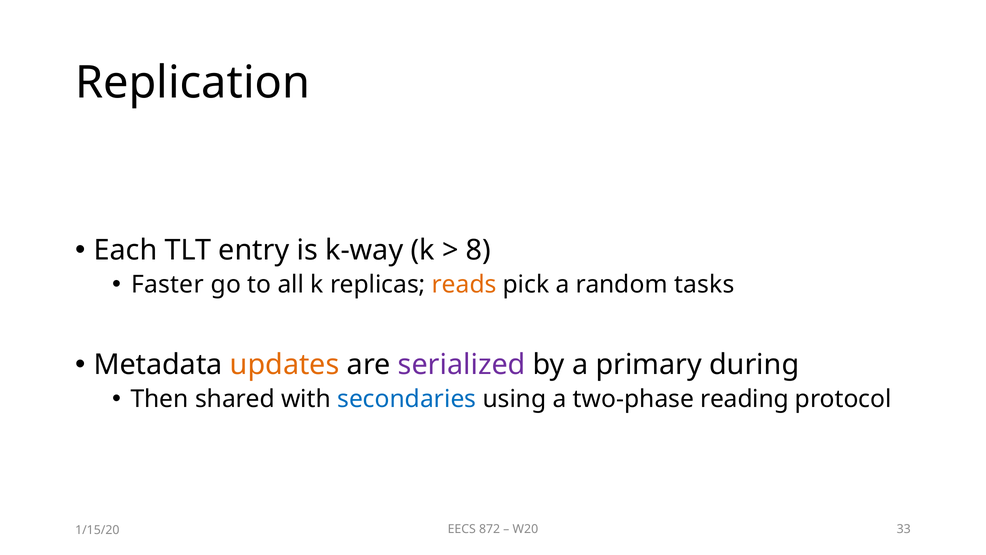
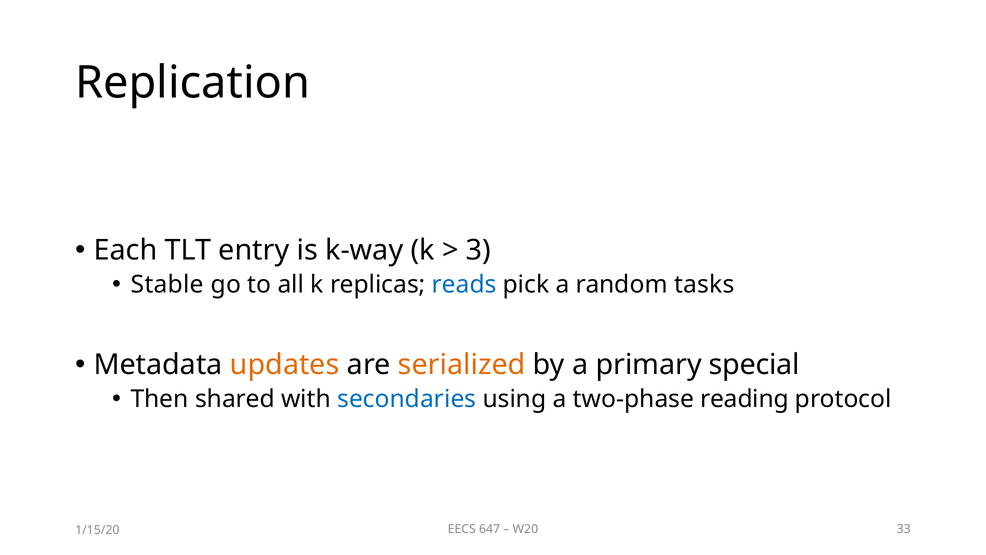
8: 8 -> 3 (478, 250)
Faster: Faster -> Stable (167, 284)
reads colour: orange -> blue (464, 284)
serialized colour: purple -> orange (462, 365)
during: during -> special (754, 365)
872: 872 -> 647 (490, 529)
